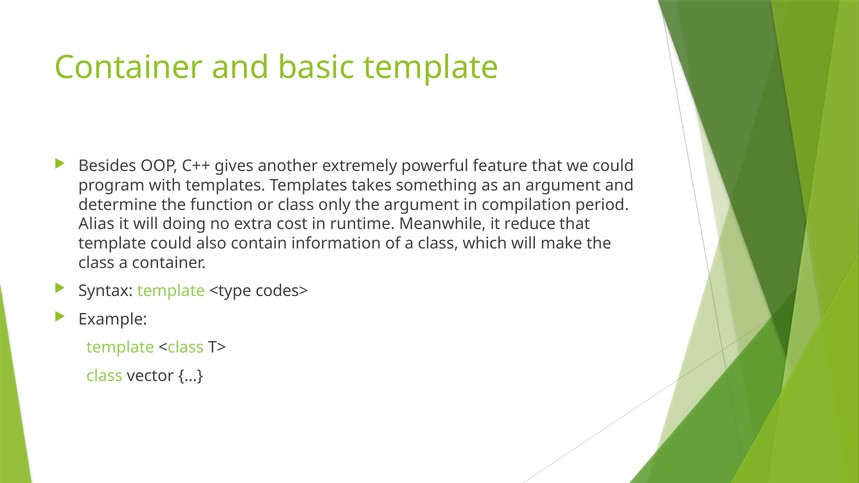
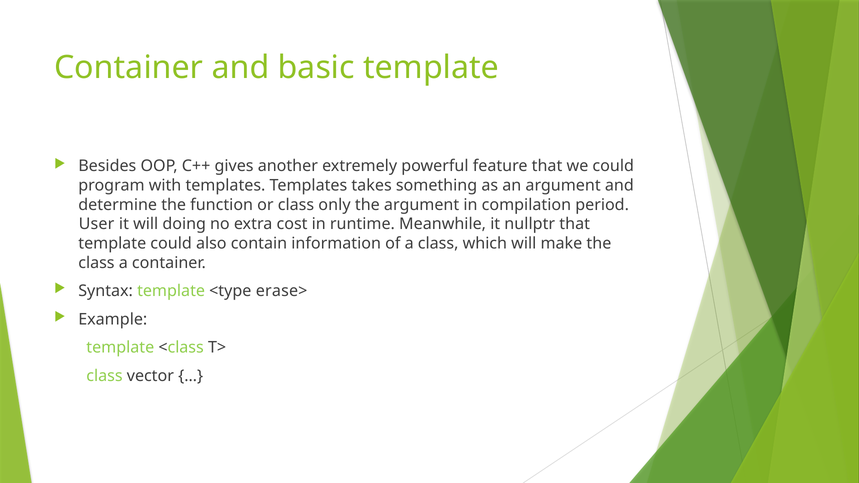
Alias: Alias -> User (96, 224)
reduce: reduce -> nullptr (530, 224)
codes>: codes> -> erase> (282, 291)
